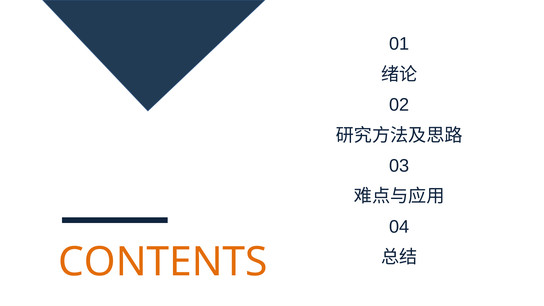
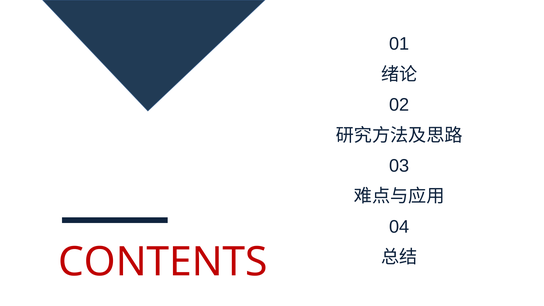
CONTENTS colour: orange -> red (163, 262)
